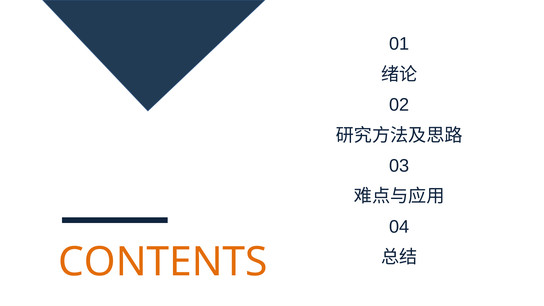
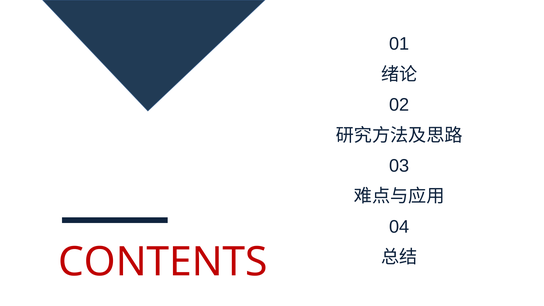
CONTENTS colour: orange -> red (163, 262)
